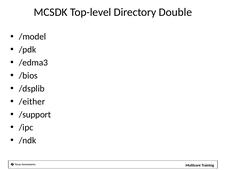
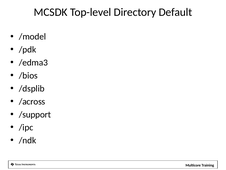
Double: Double -> Default (175, 12)
/either: /either -> /across (32, 101)
